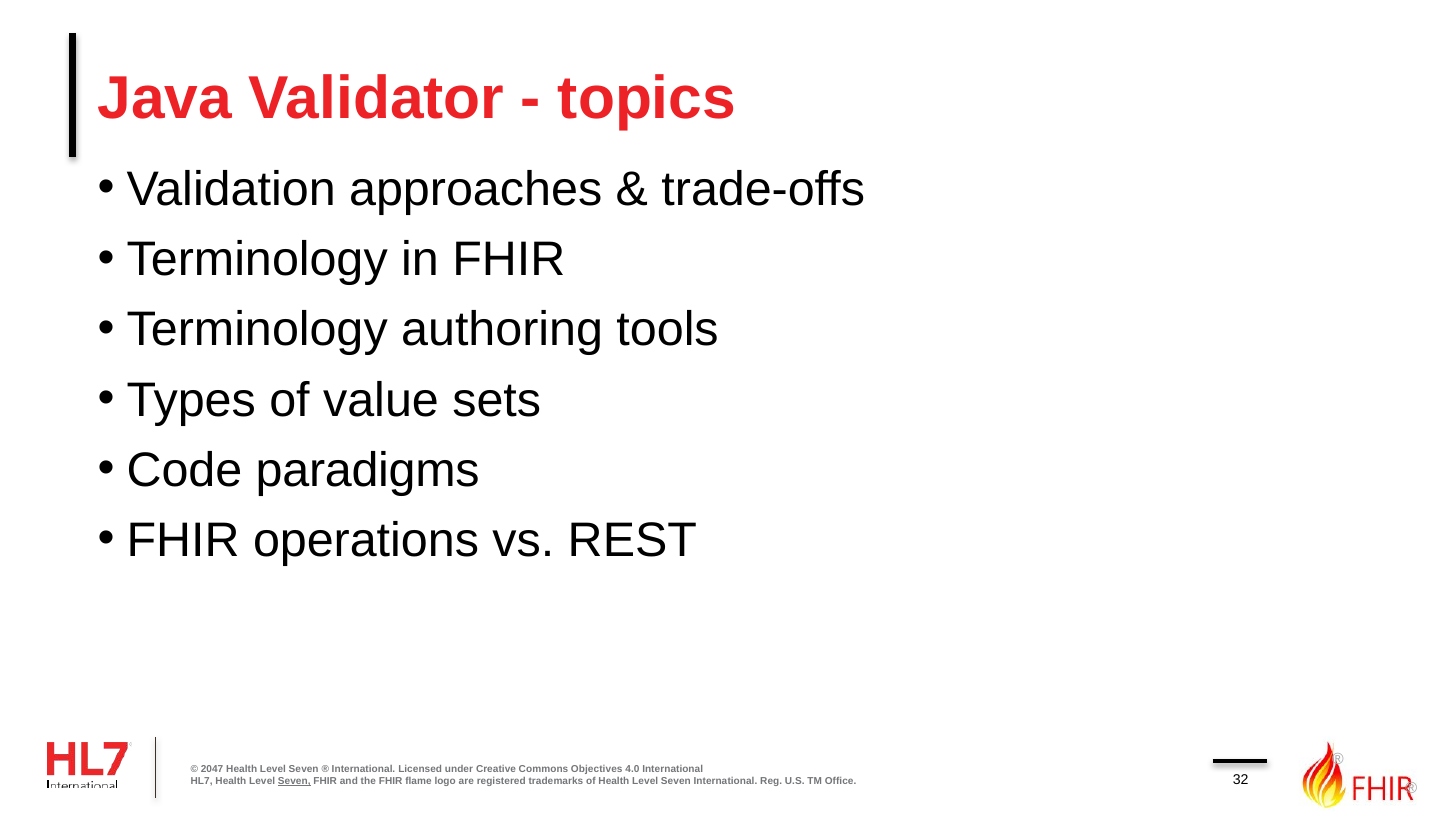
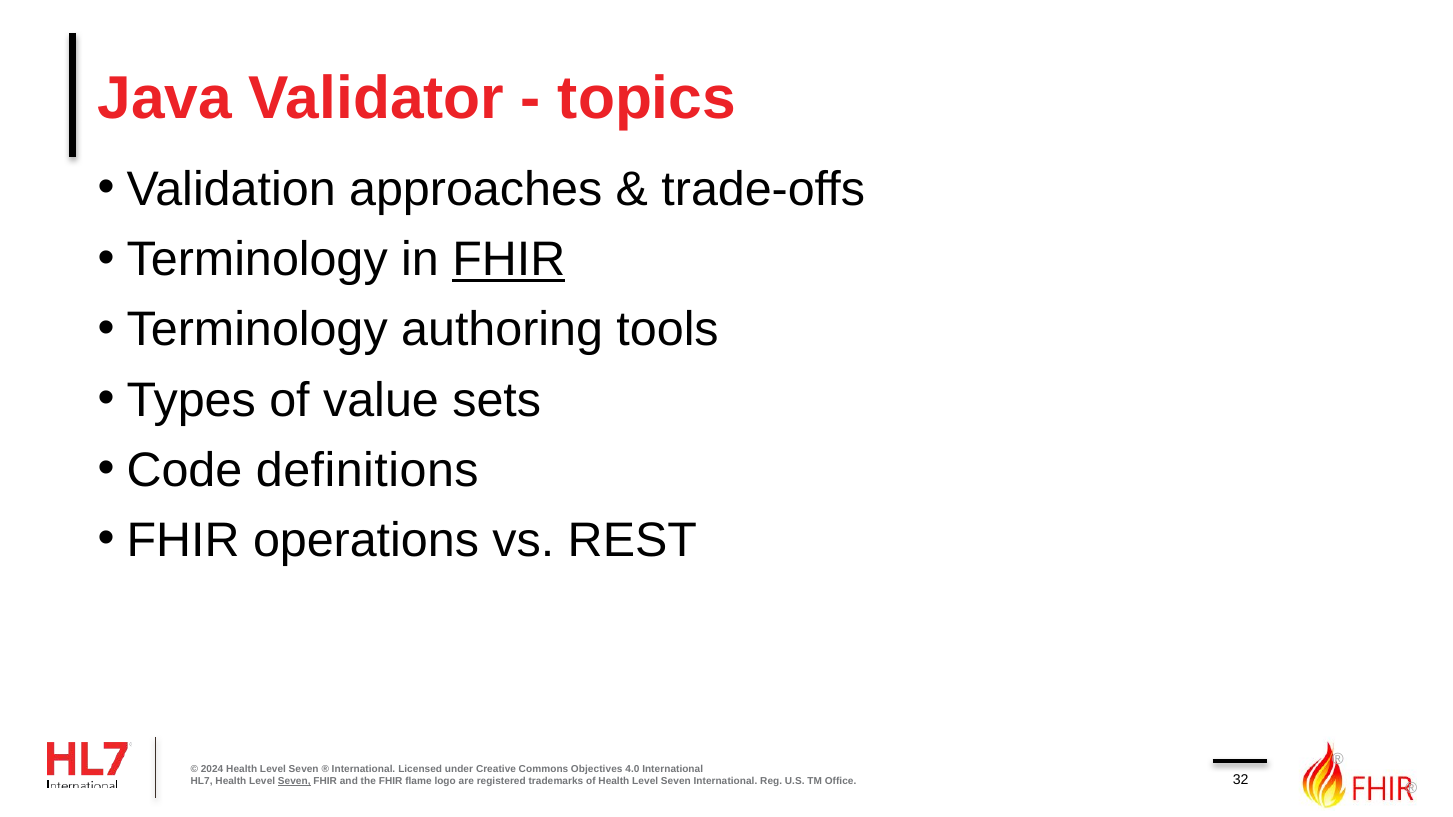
FHIR underline: none -> present (509, 260)
paradigms: paradigms -> definitions (367, 471)
2047: 2047 -> 2024 (212, 769)
